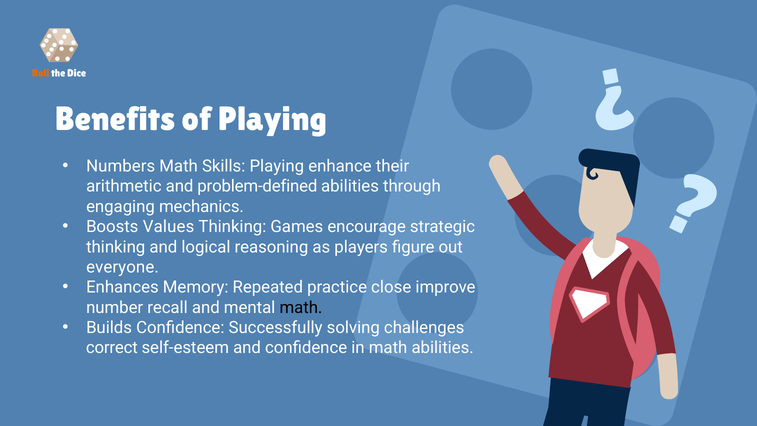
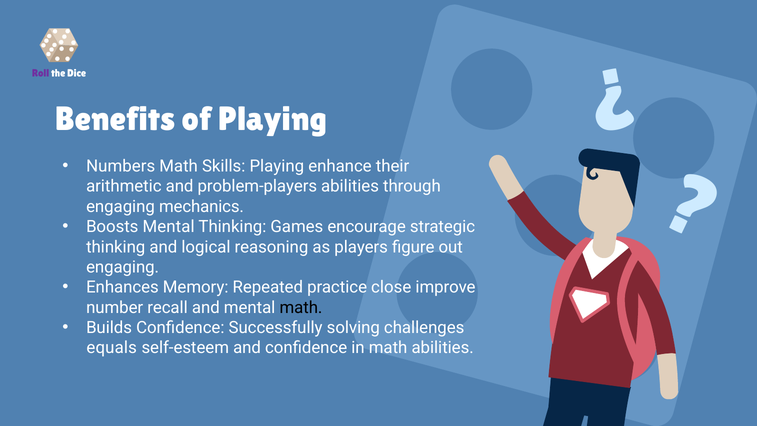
Roll colour: orange -> purple (41, 73)
problem-defined: problem-defined -> problem-players (257, 186)
Boosts Values: Values -> Mental (169, 227)
everyone: everyone -> engaging (123, 267)
correct: correct -> equals (112, 348)
